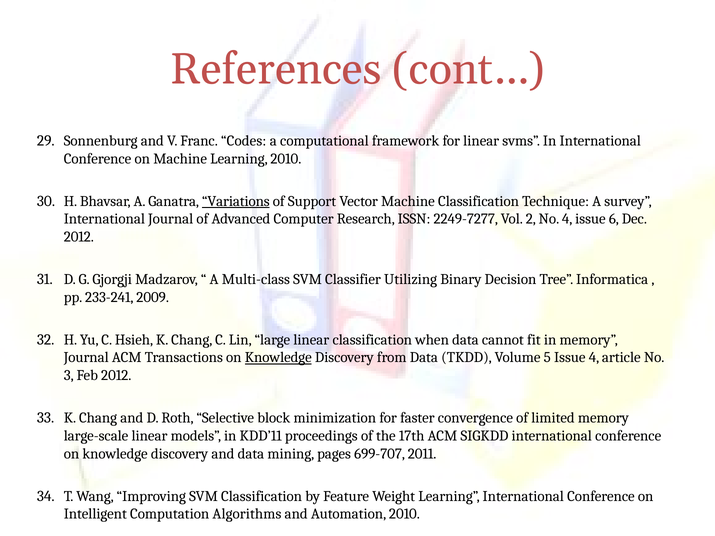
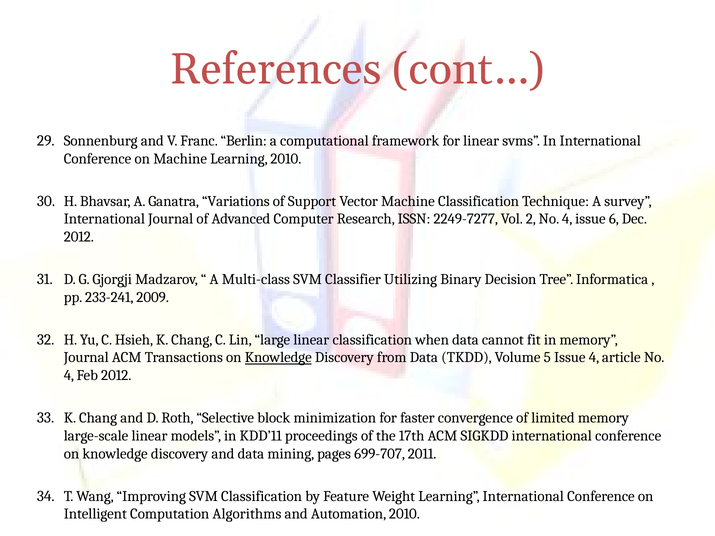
Codes: Codes -> Berlin (244, 141)
Variations underline: present -> none (236, 201)
3: 3 -> 4 (69, 376)
